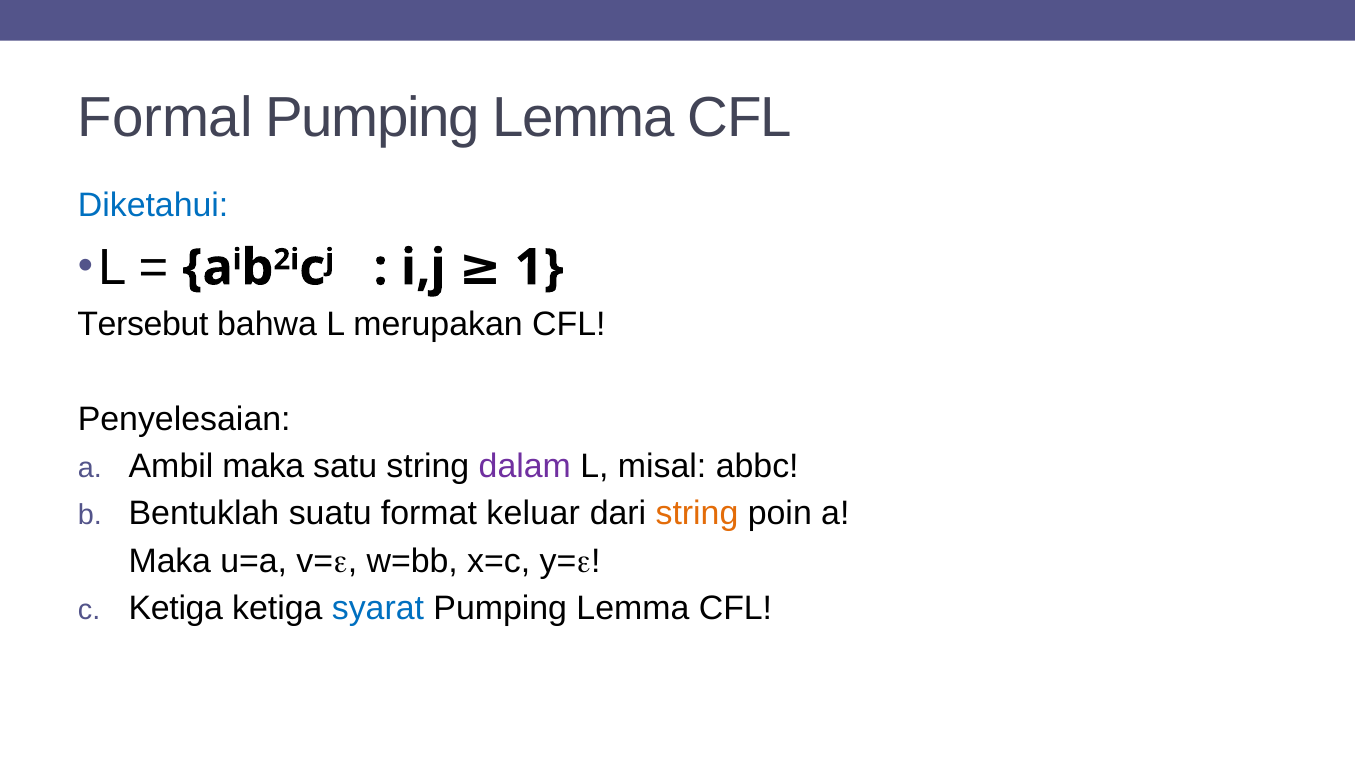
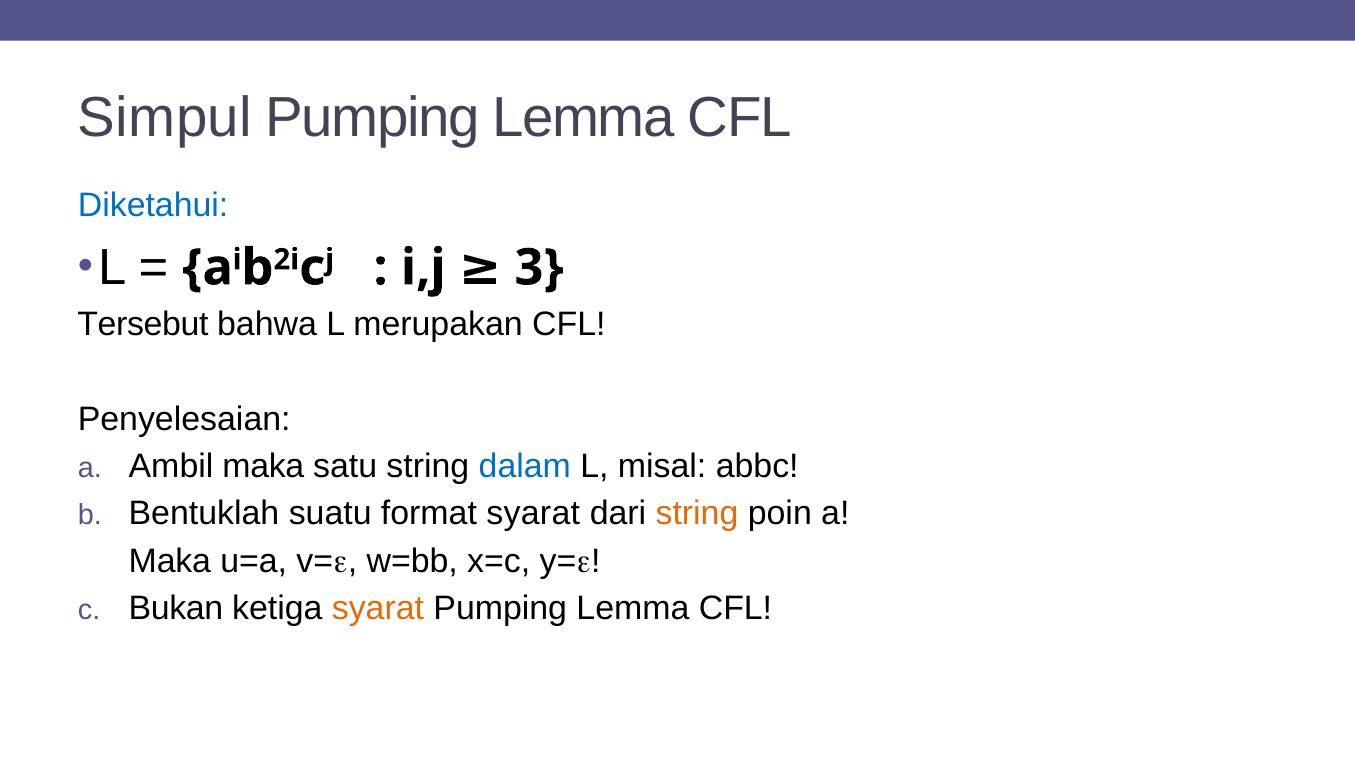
Formal: Formal -> Simpul (165, 118)
1: 1 -> 3 (539, 268)
dalam colour: purple -> blue (525, 466)
format keluar: keluar -> syarat (533, 514)
Ketiga: Ketiga -> Bukan (176, 609)
syarat colour: blue -> orange (378, 609)
